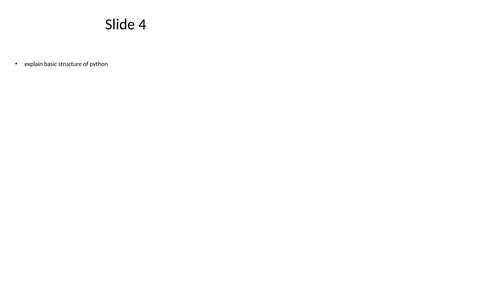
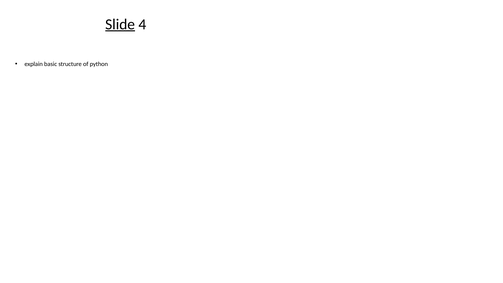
Slide underline: none -> present (120, 24)
